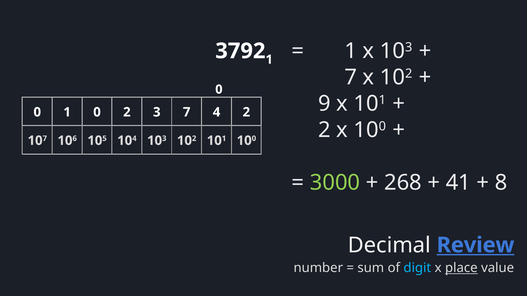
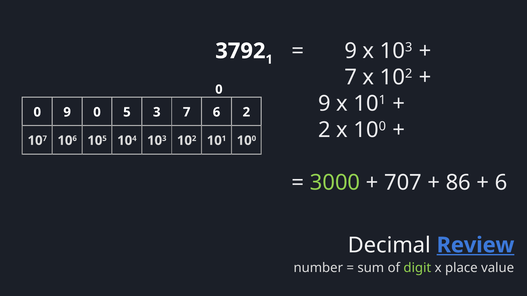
1: 1 -> 9 (351, 51)
0 1: 1 -> 9 (67, 112)
0 2: 2 -> 5 (127, 112)
7 4: 4 -> 6 (217, 112)
268: 268 -> 707 (403, 183)
41: 41 -> 86 (458, 183)
8: 8 -> 6 (501, 183)
digit colour: light blue -> light green (417, 268)
place underline: present -> none (461, 268)
